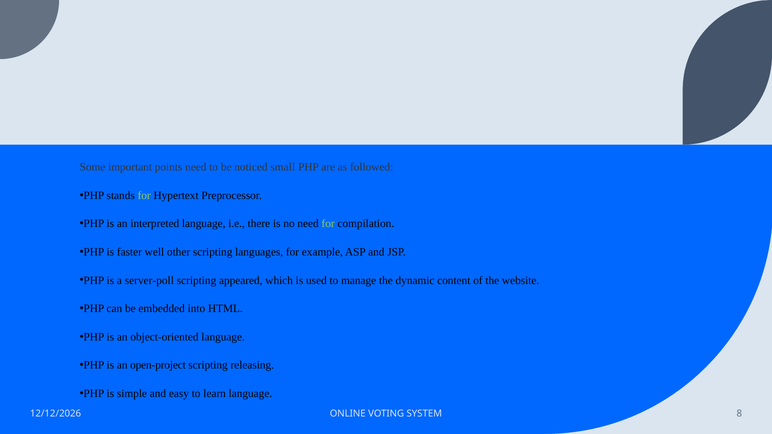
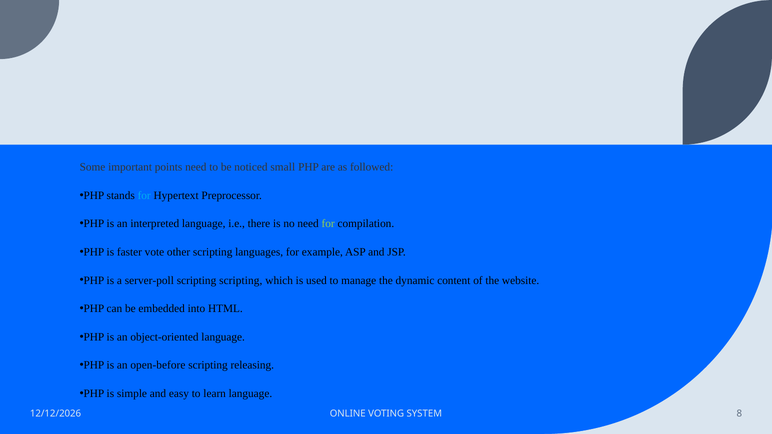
for colour: light green -> light blue (144, 196)
well: well -> vote (154, 252)
scripting appeared: appeared -> scripting (241, 280)
open-project: open-project -> open-before (158, 365)
